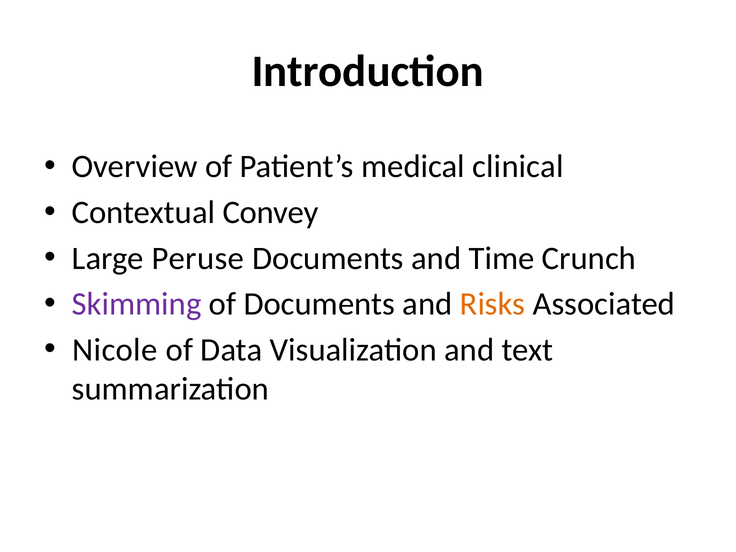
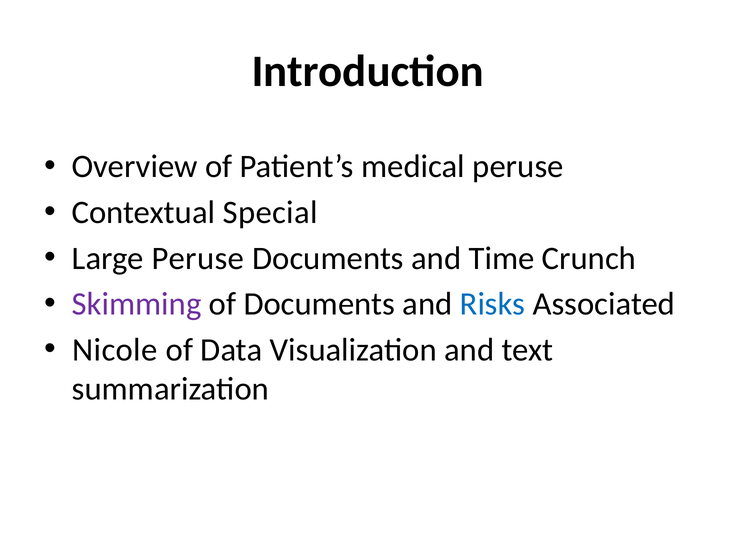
medical clinical: clinical -> peruse (518, 167)
Convey: Convey -> Special (270, 212)
Risks colour: orange -> blue (493, 304)
